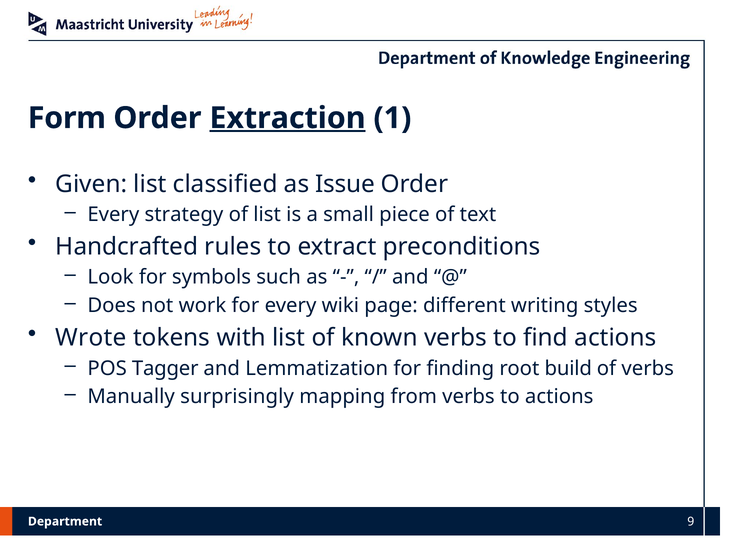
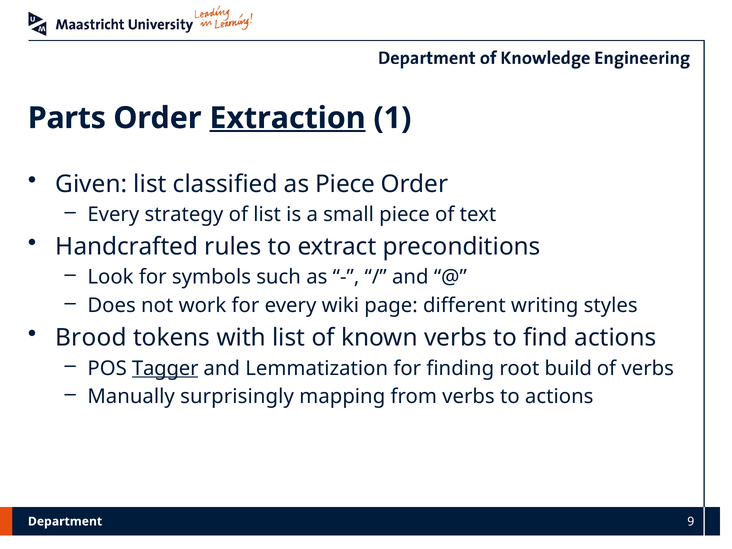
Form: Form -> Parts (67, 118)
as Issue: Issue -> Piece (345, 184)
Wrote: Wrote -> Brood (91, 338)
Tagger underline: none -> present (165, 368)
